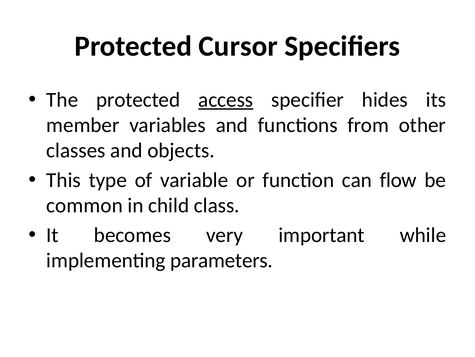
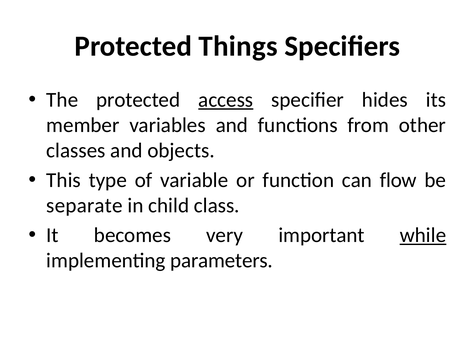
Cursor: Cursor -> Things (238, 46)
common: common -> separate (84, 205)
while underline: none -> present (423, 235)
